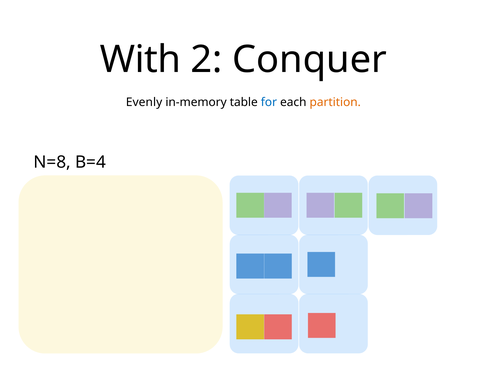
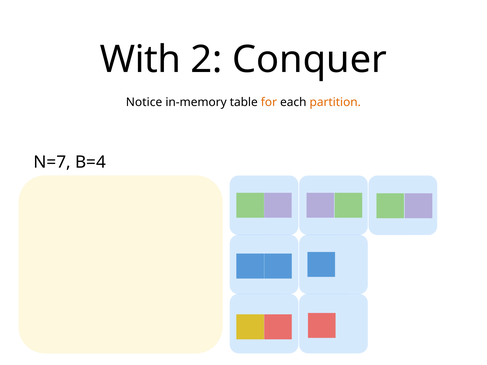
Evenly: Evenly -> Notice (144, 102)
for colour: blue -> orange (269, 102)
N=8: N=8 -> N=7 (52, 162)
